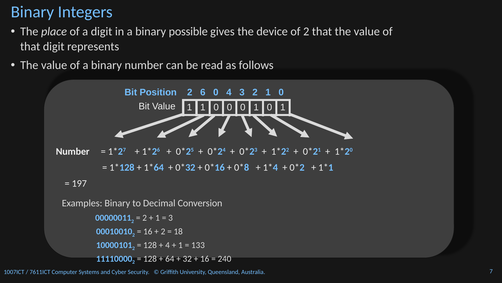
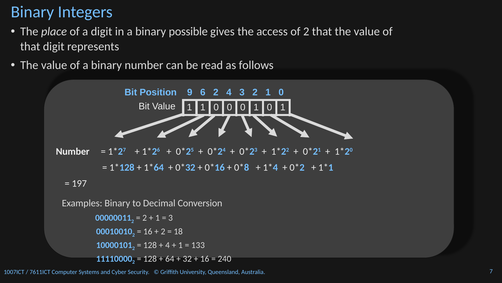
device: device -> access (272, 32)
Position 2: 2 -> 9 (190, 92)
6 0: 0 -> 2 (216, 92)
